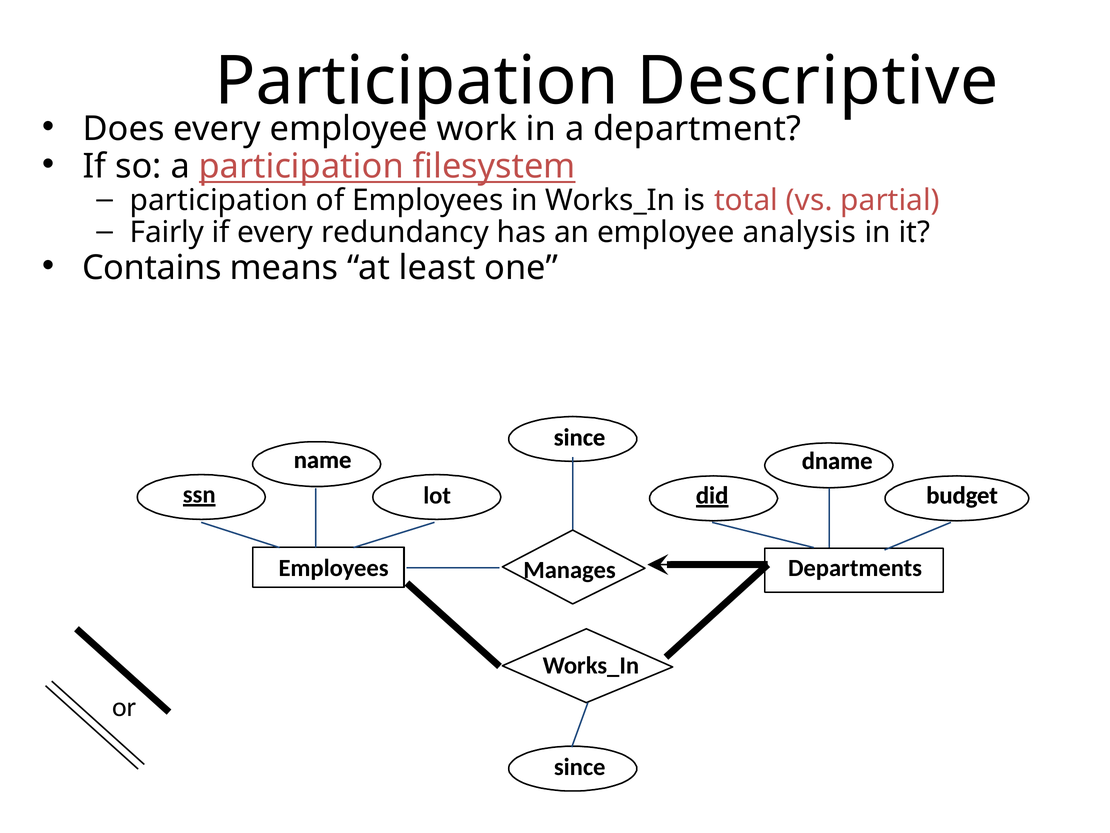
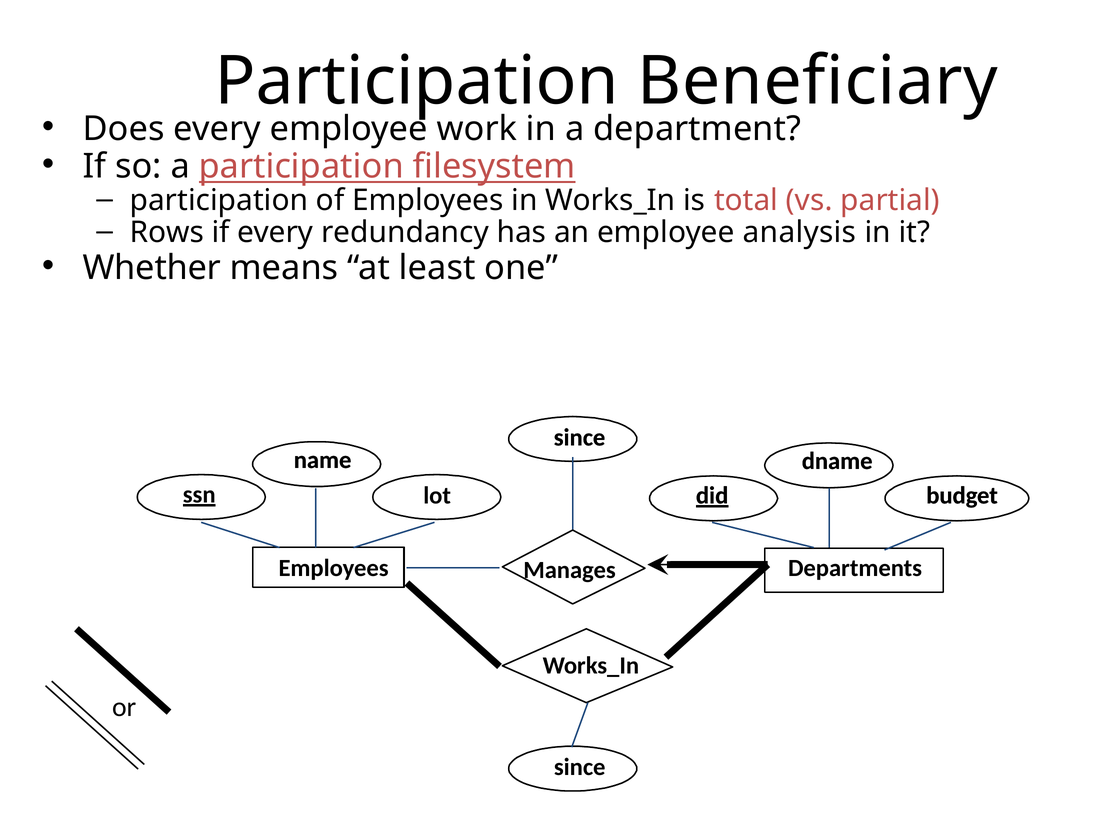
Descriptive: Descriptive -> Beneficiary (818, 81)
Fairly: Fairly -> Rows (167, 232)
Contains: Contains -> Whether (152, 268)
